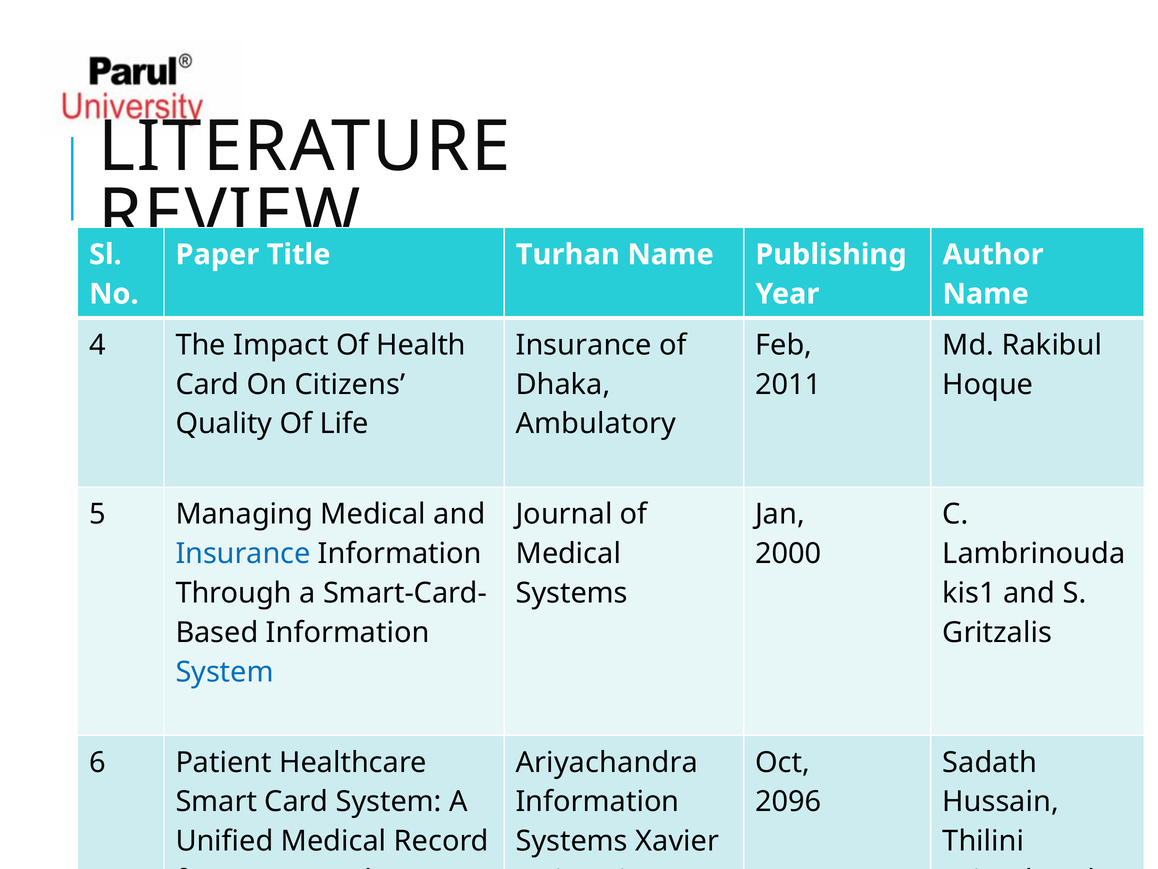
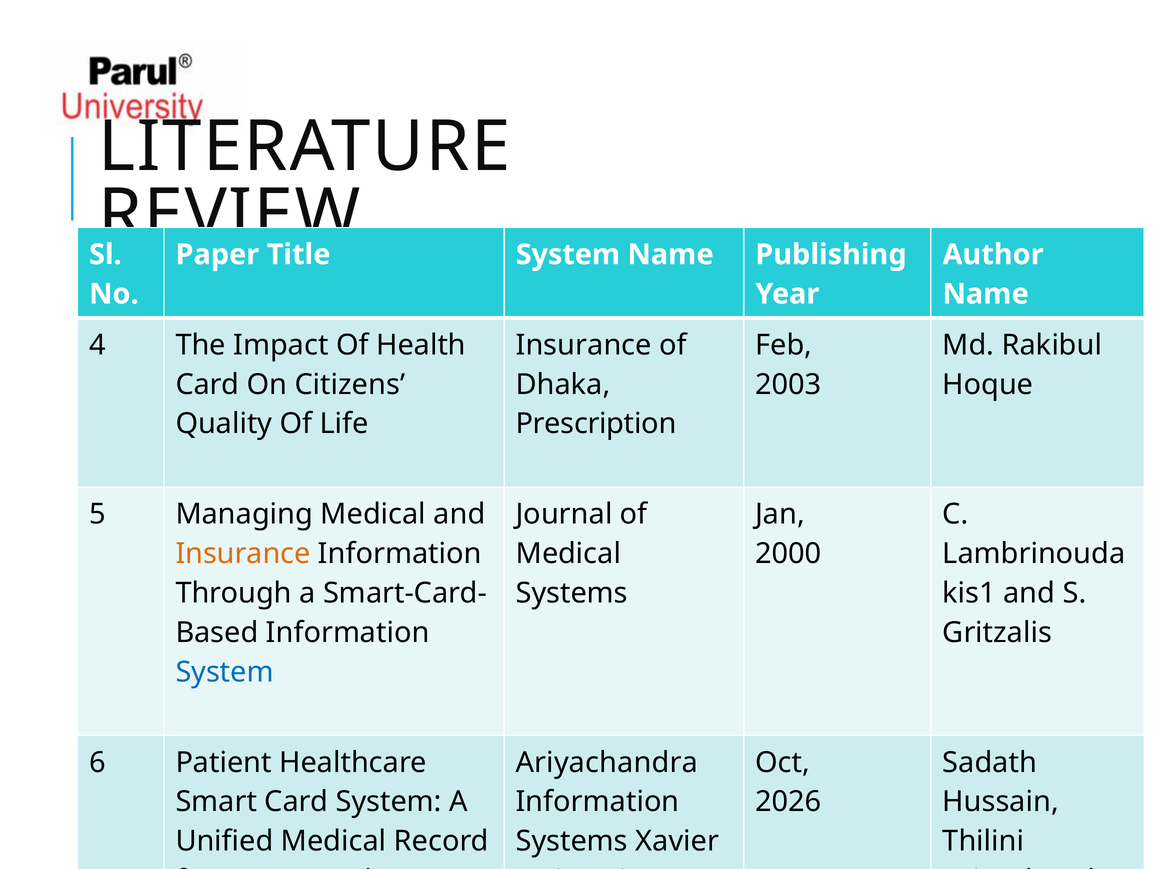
Turhan: Turhan -> System (568, 254)
2011: 2011 -> 2003 (788, 384)
Ambulatory: Ambulatory -> Prescription (596, 424)
Insurance colour: blue -> orange (243, 553)
2096: 2096 -> 2026 (788, 801)
